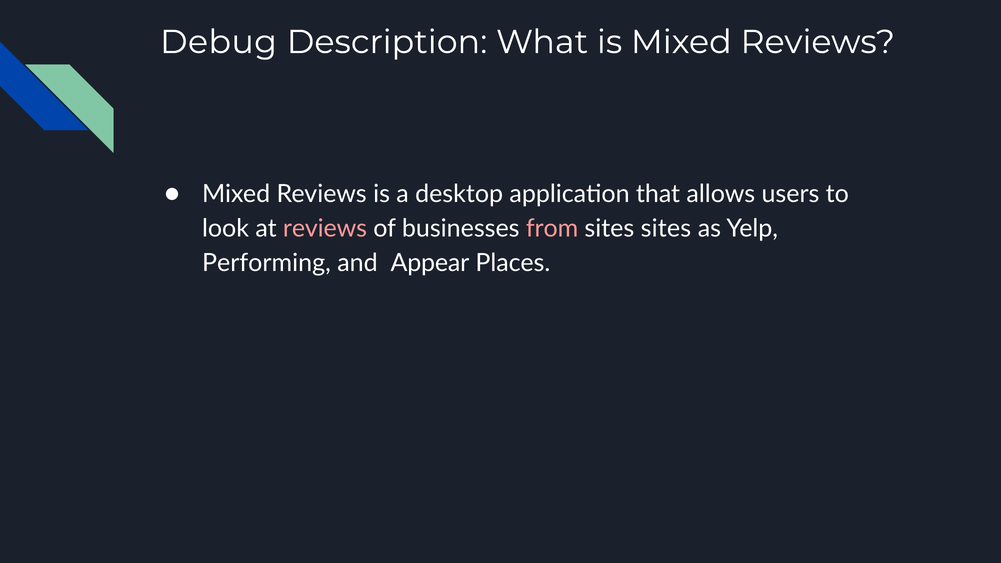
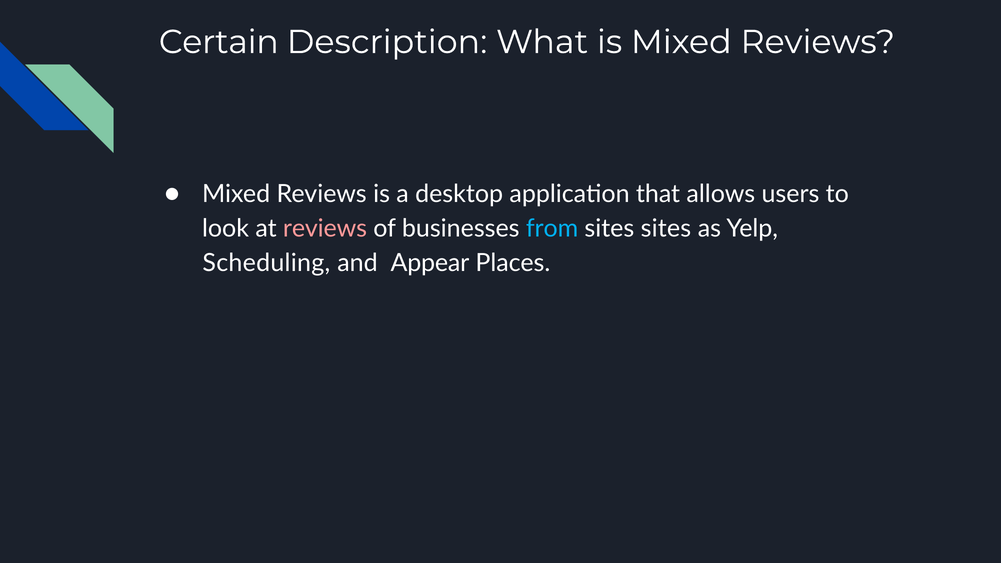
Debug: Debug -> Certain (219, 42)
from colour: pink -> light blue (552, 228)
Performing: Performing -> Scheduling (266, 263)
